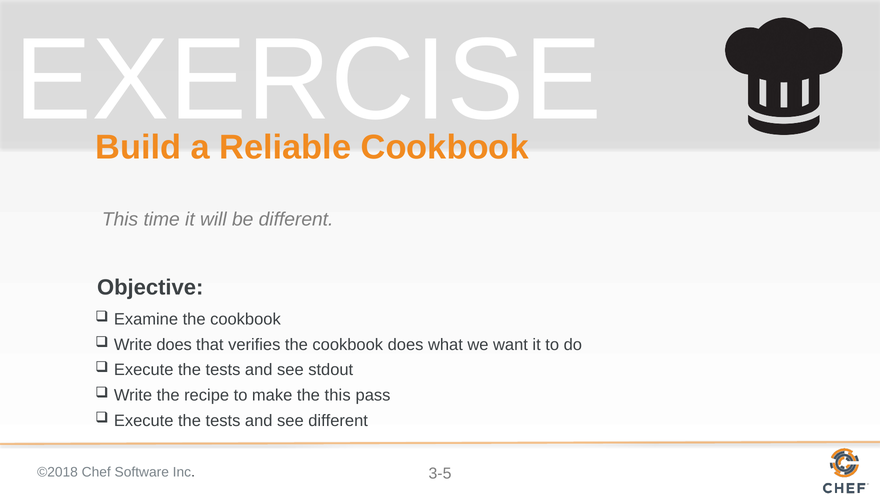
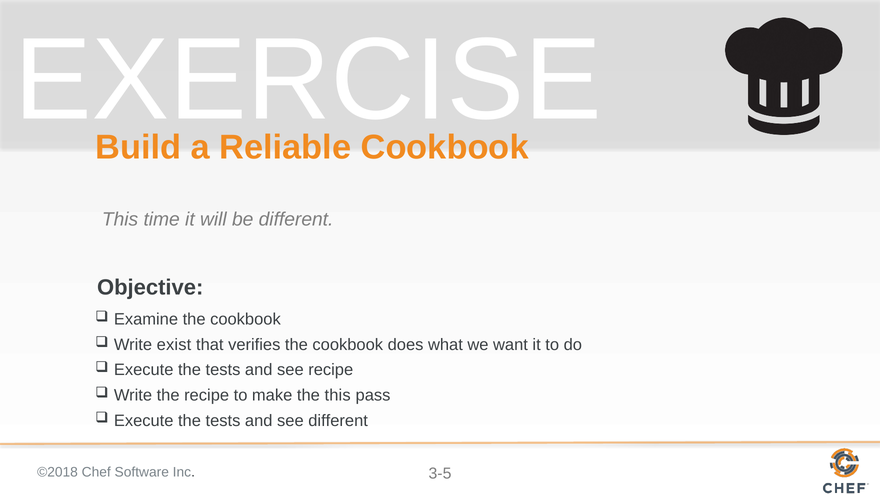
Write does: does -> exist (174, 345)
see stdout: stdout -> recipe (331, 370)
